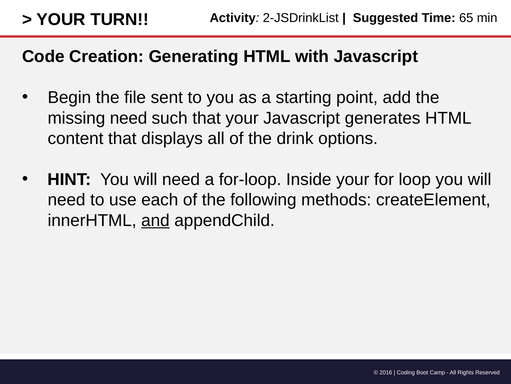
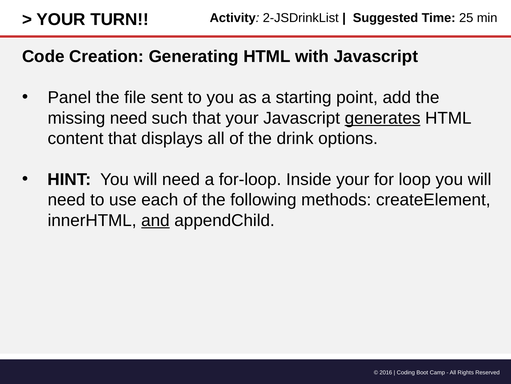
65: 65 -> 25 (466, 18)
Begin: Begin -> Panel (69, 97)
generates underline: none -> present (383, 118)
